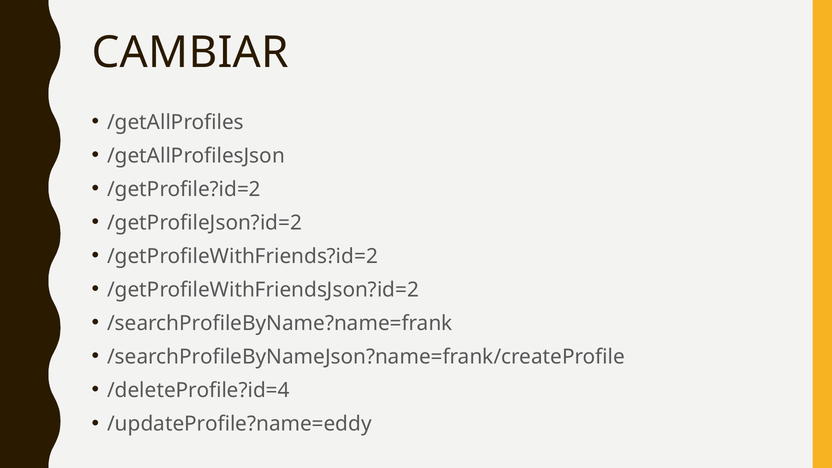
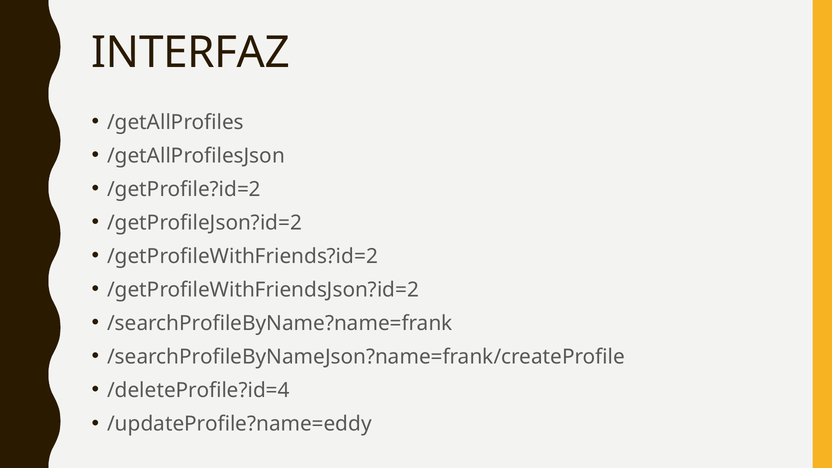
CAMBIAR: CAMBIAR -> INTERFAZ (191, 53)
